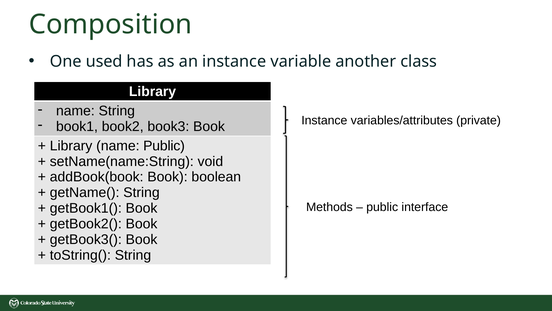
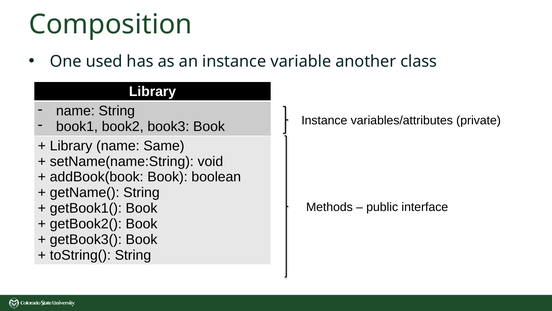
name Public: Public -> Same (164, 146)
